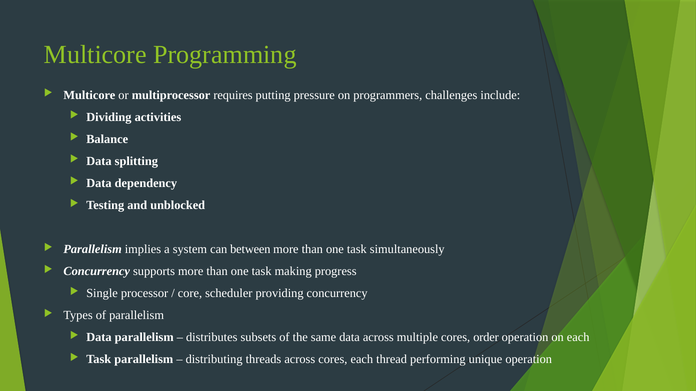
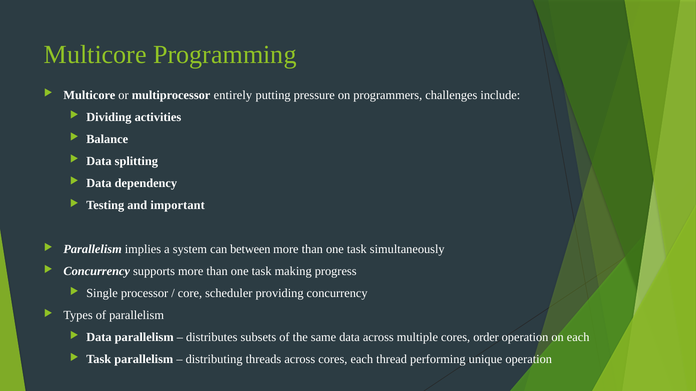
requires: requires -> entirely (233, 95)
unblocked: unblocked -> important (178, 205)
